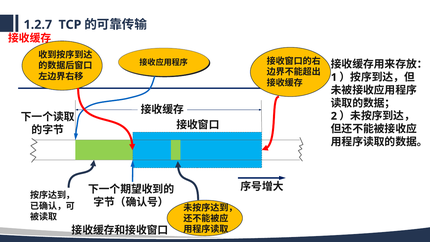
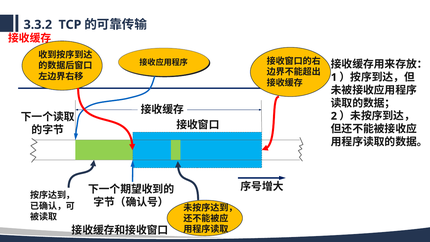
1.2.7: 1.2.7 -> 3.3.2 (38, 25)
